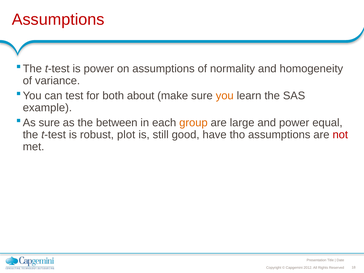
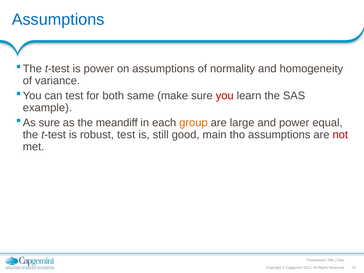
Assumptions colour: red -> blue (58, 20)
about: about -> same (141, 96)
you colour: orange -> red (225, 96)
between: between -> meandiff (117, 123)
robust plot: plot -> test (126, 135)
have: have -> main (215, 135)
